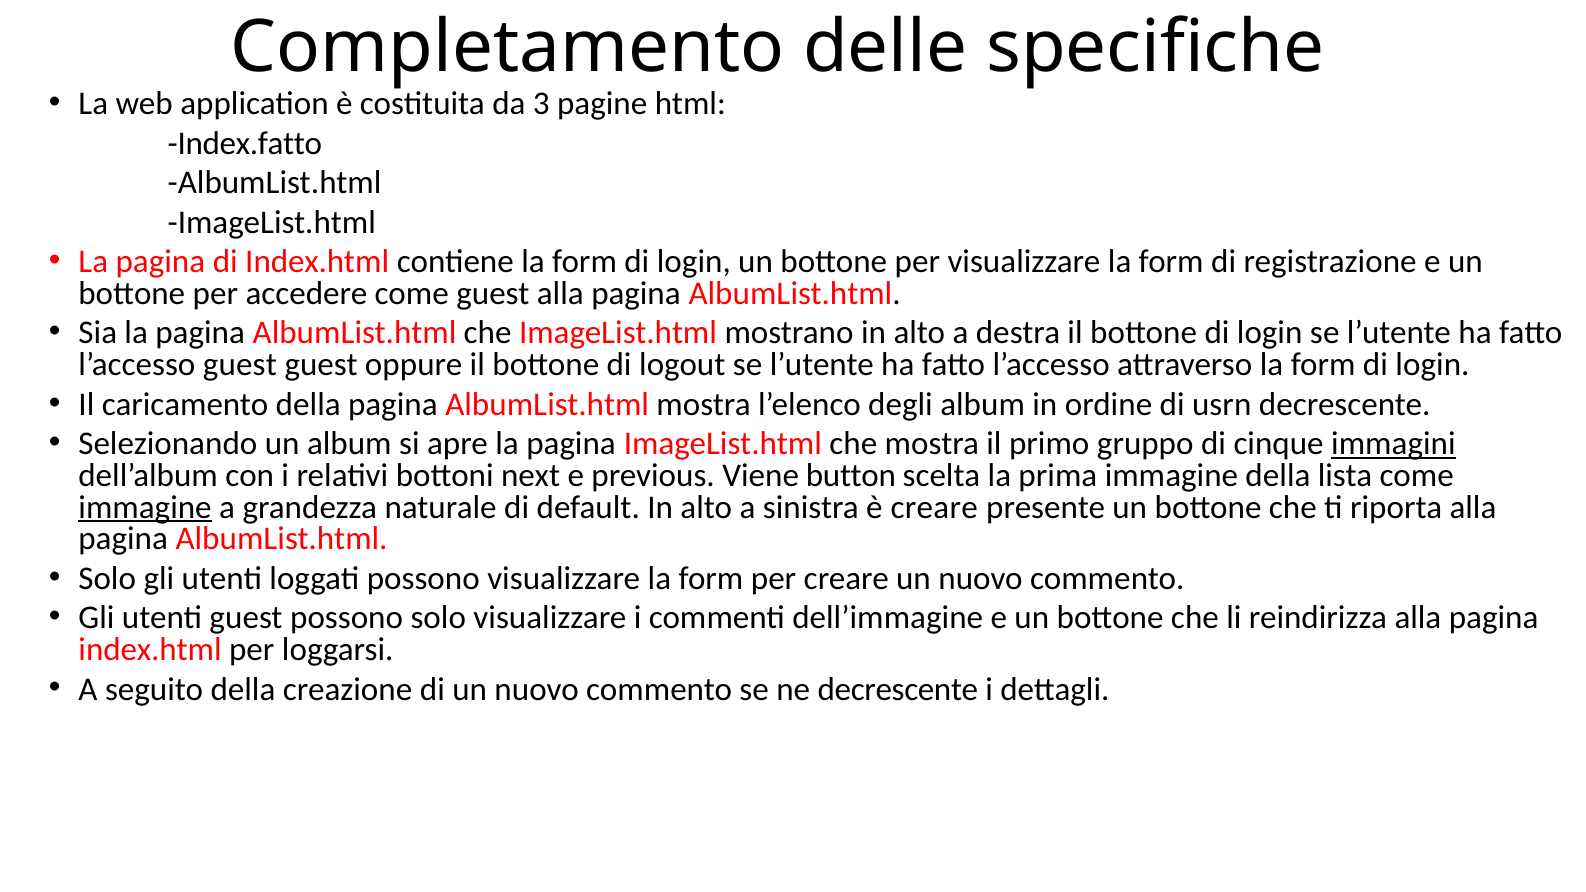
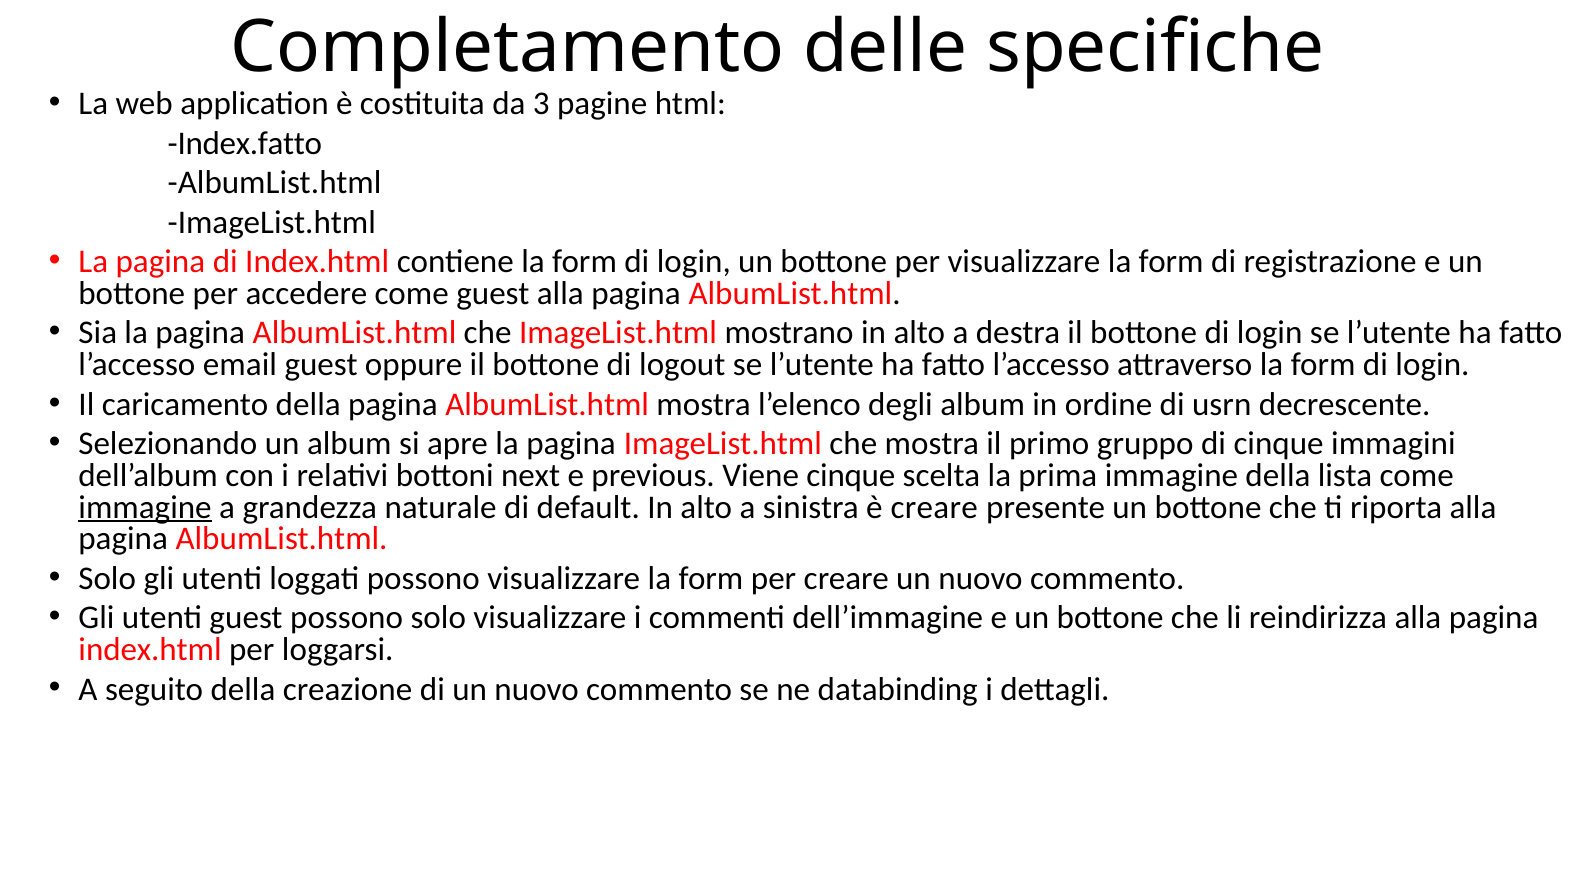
l’accesso guest: guest -> email (240, 365)
immagini underline: present -> none (1393, 444)
Viene button: button -> cinque (851, 476)
ne decrescente: decrescente -> databinding (898, 689)
